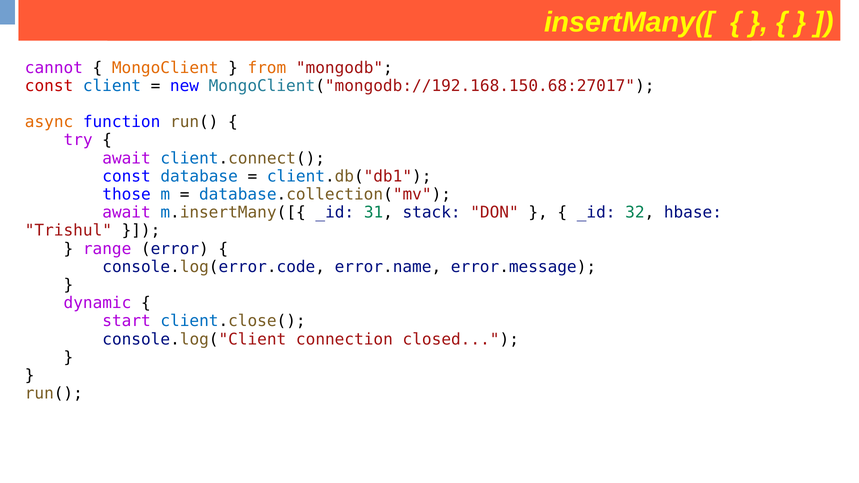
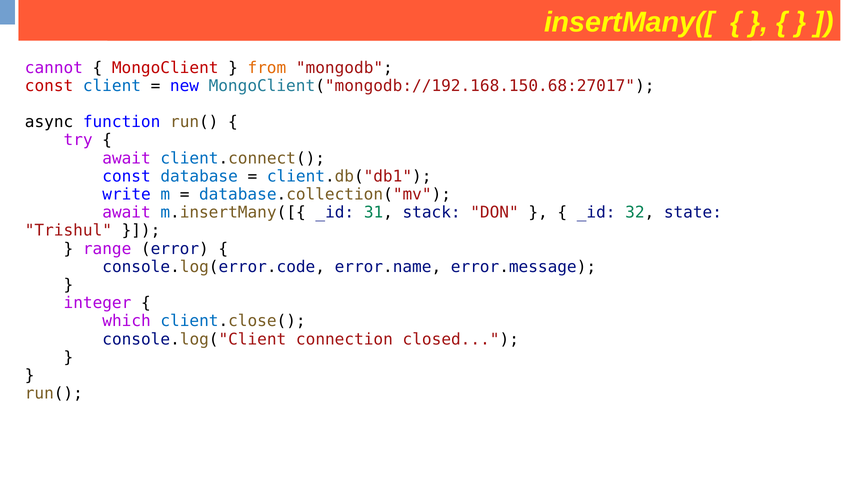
MongoClient colour: orange -> red (165, 68)
async colour: orange -> black (49, 122)
those: those -> write (127, 195)
hbase: hbase -> state (693, 213)
dynamic: dynamic -> integer (97, 303)
start: start -> which (127, 321)
